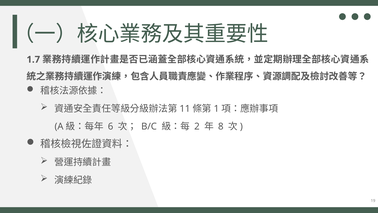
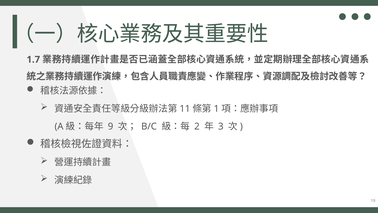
6: 6 -> 9 (111, 126)
8: 8 -> 3 (221, 126)
